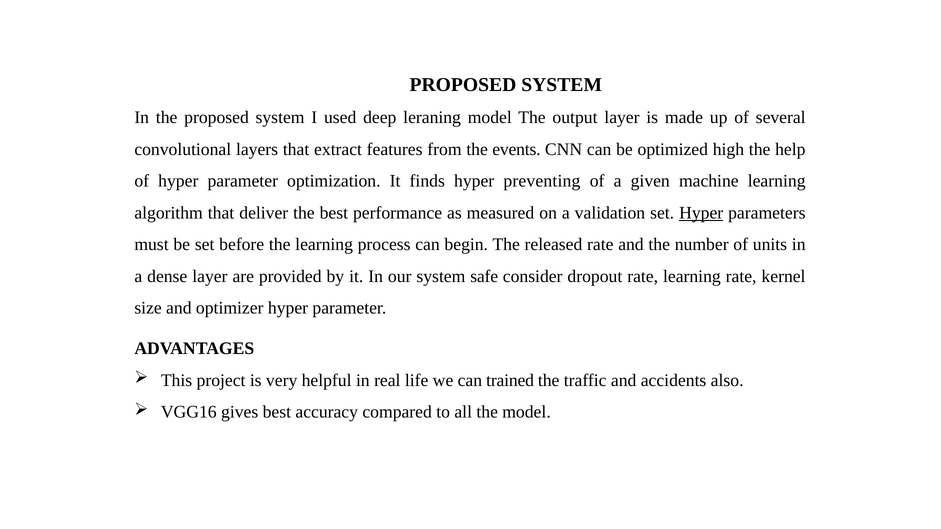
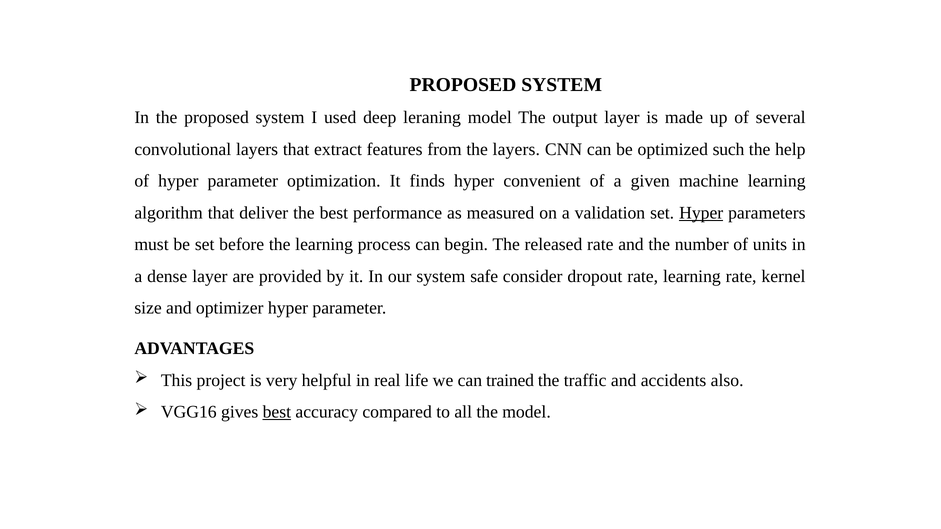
the events: events -> layers (516, 149)
high: high -> such (729, 149)
preventing: preventing -> convenient (542, 181)
best underline: none -> present (277, 412)
